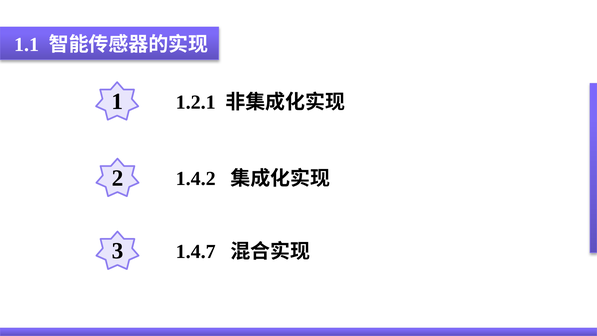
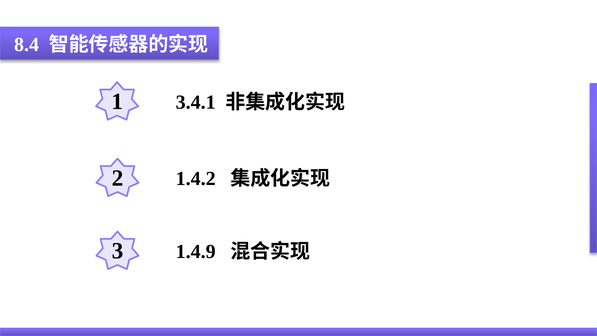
1.1: 1.1 -> 8.4 (27, 45)
1.2.1: 1.2.1 -> 3.4.1 (196, 102)
1.4.7: 1.4.7 -> 1.4.9 (196, 251)
